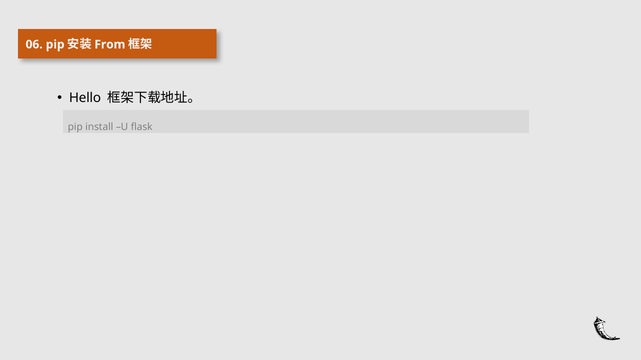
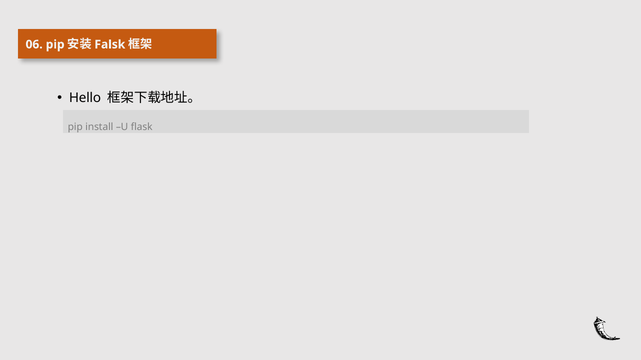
From: From -> Falsk (110, 44)
